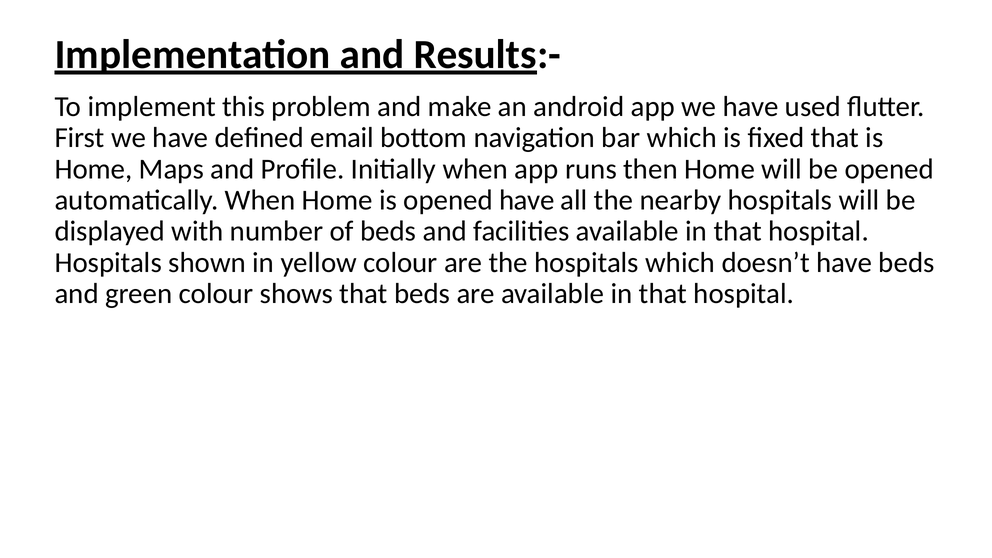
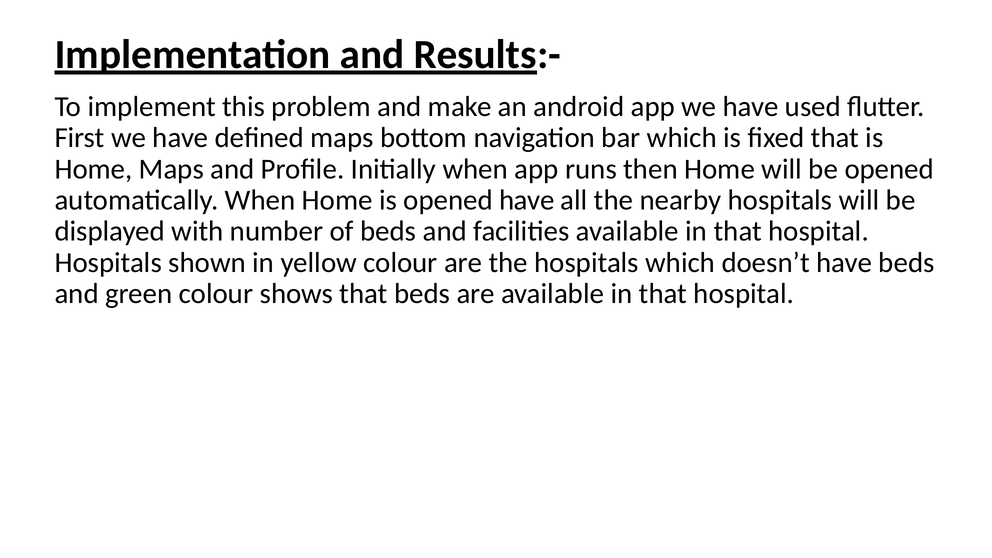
defined email: email -> maps (342, 138)
